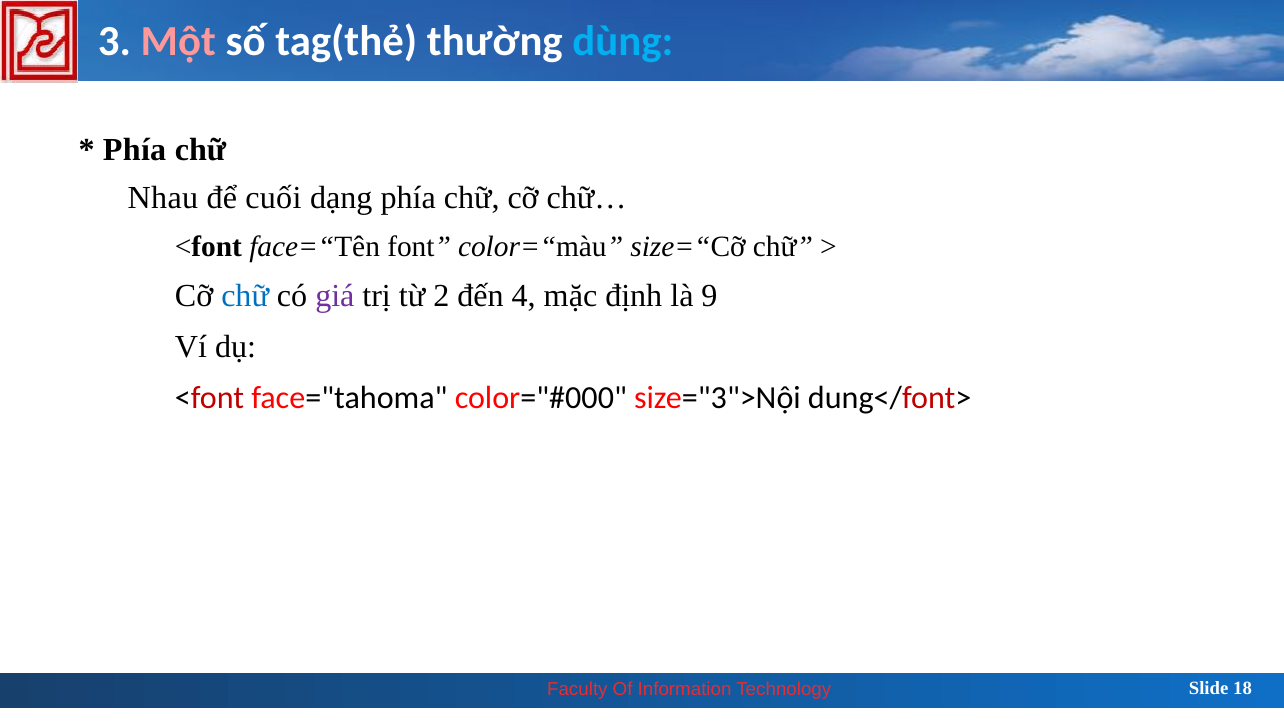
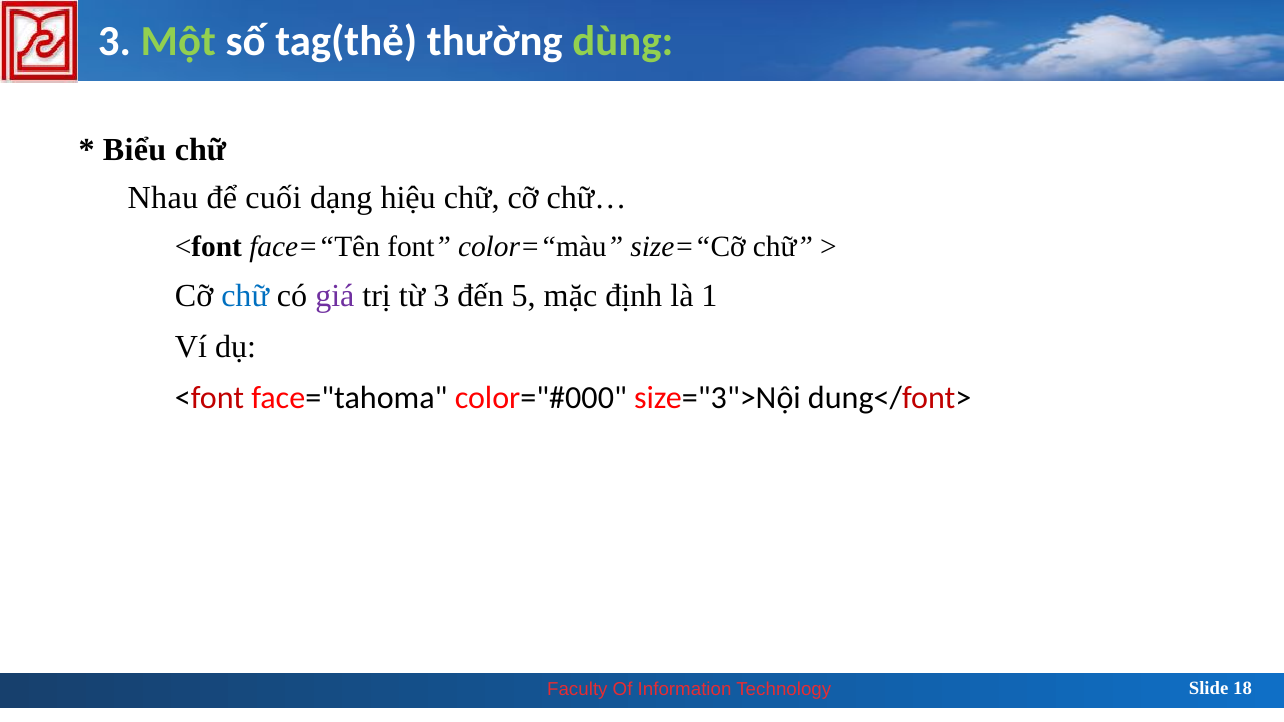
Một colour: pink -> light green (178, 41)
dùng colour: light blue -> light green (623, 41)
Phía: Phía -> Biểu (135, 150)
dạng phía: phía -> hiệu (408, 198)
từ 2: 2 -> 3 (441, 296)
4: 4 -> 5 (524, 296)
9: 9 -> 1 (709, 296)
